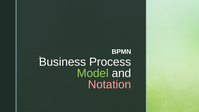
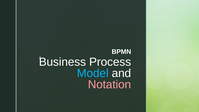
Model colour: light green -> light blue (93, 73)
